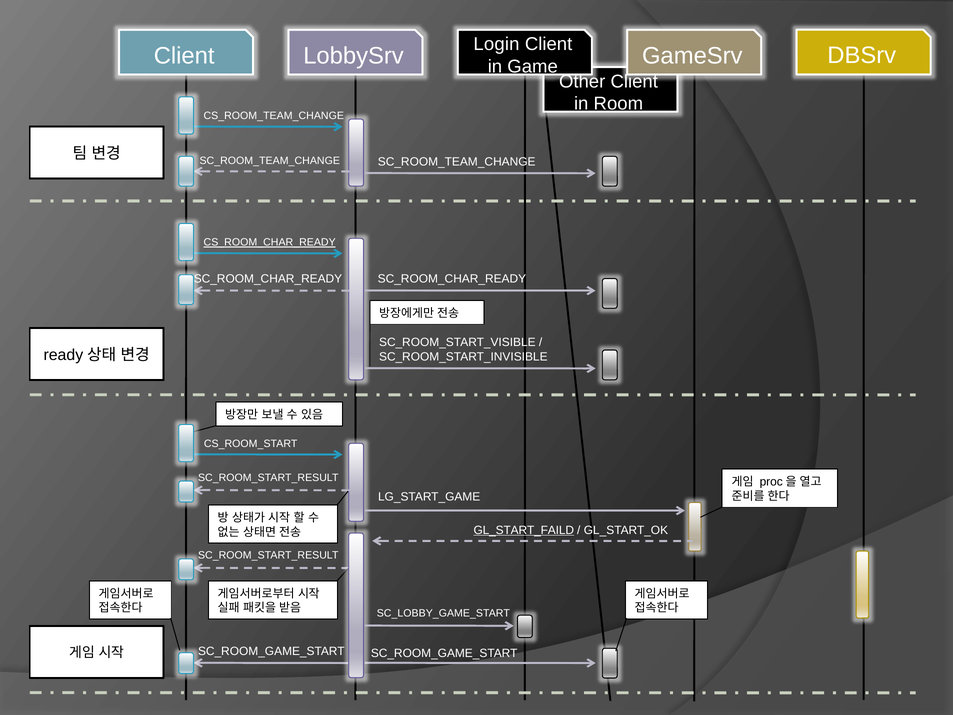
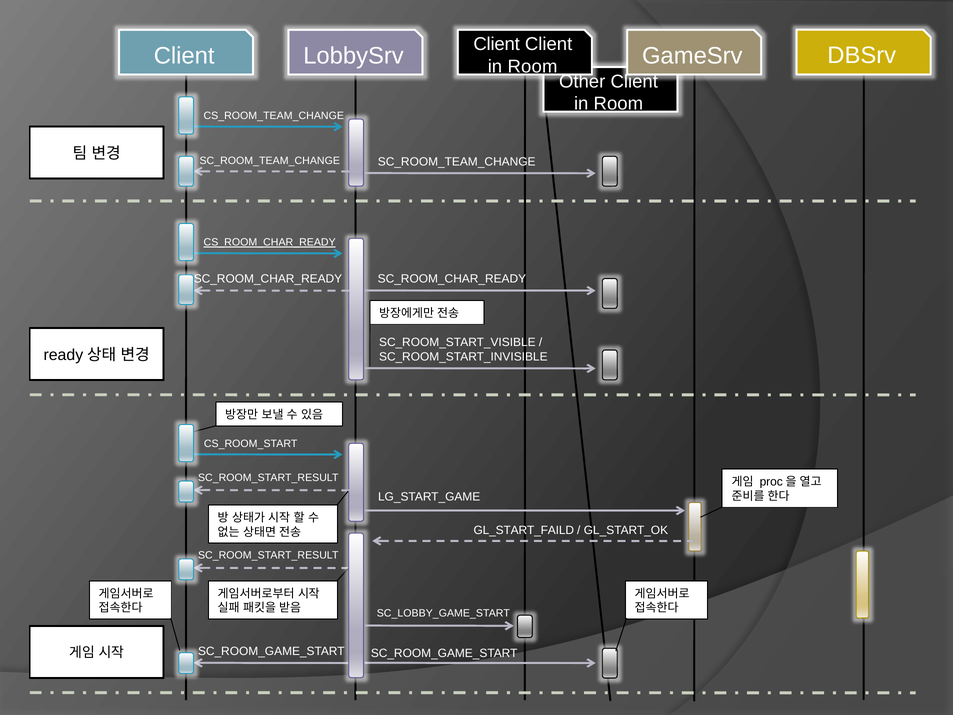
Login: Login -> Client (497, 44)
Game: Game -> Room (533, 66)
GL_START_FAILD underline: present -> none (524, 530)
